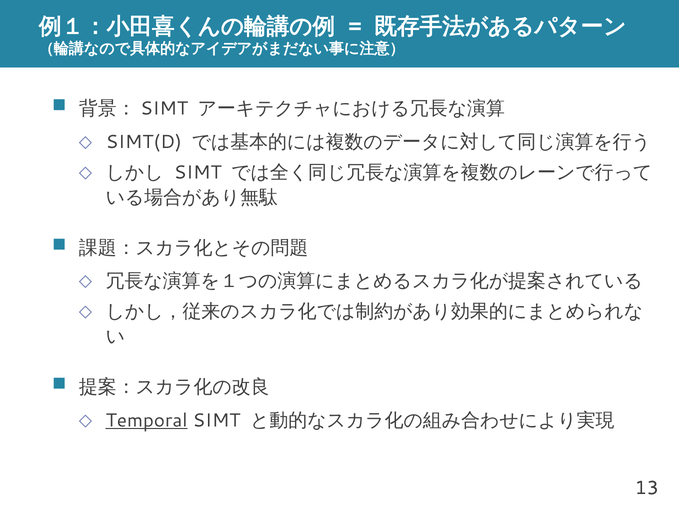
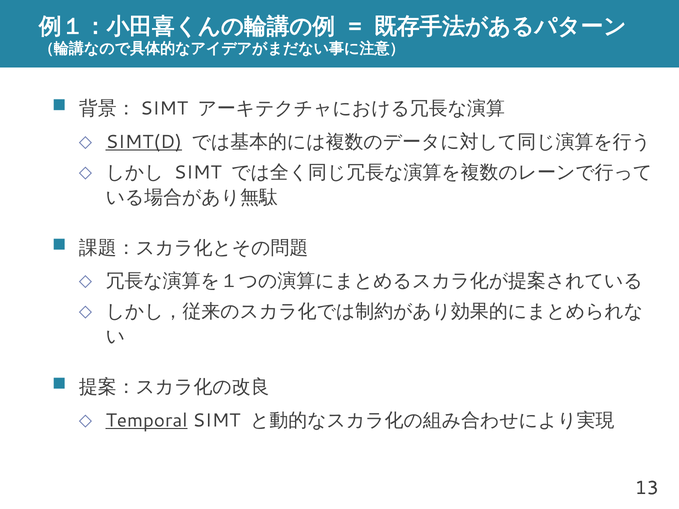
SIMT(D underline: none -> present (144, 142)
